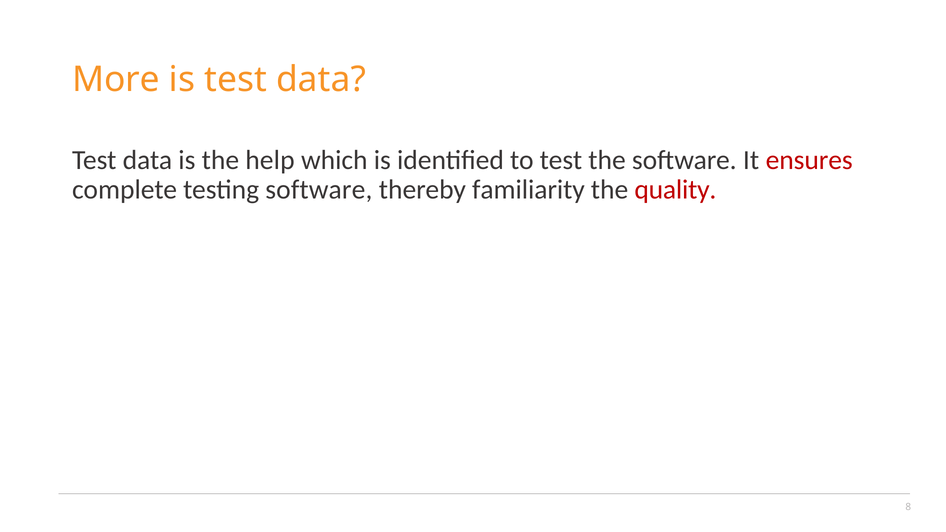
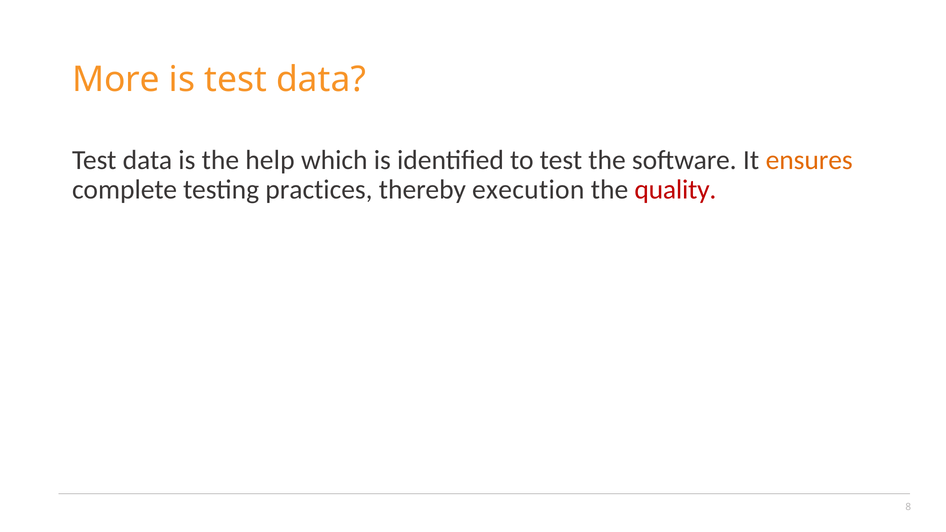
ensures colour: red -> orange (809, 160)
testing software: software -> practices (319, 190)
familiarity: familiarity -> execution (528, 190)
